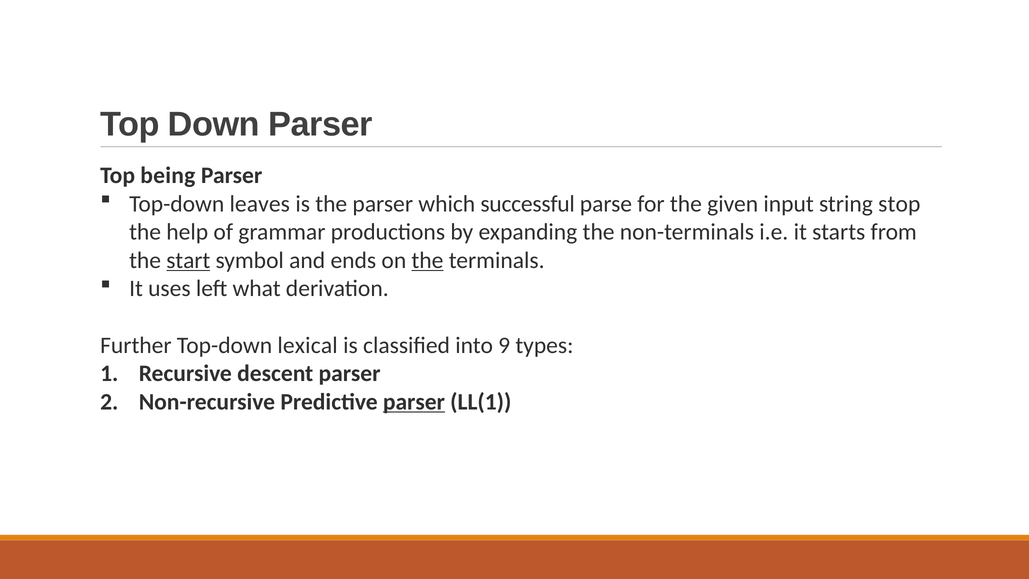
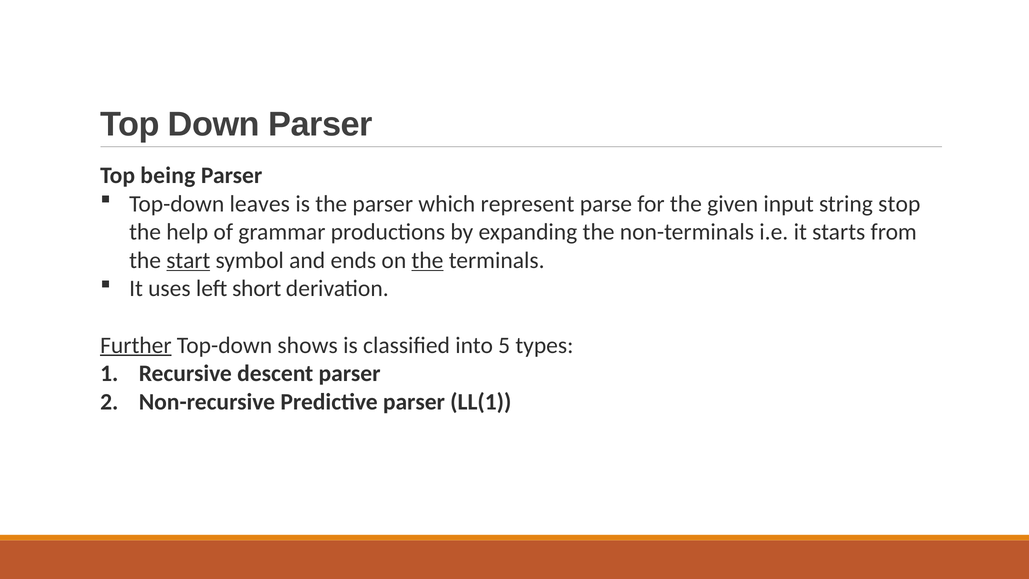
successful: successful -> represent (527, 204)
what: what -> short (257, 289)
Further underline: none -> present (136, 345)
lexical: lexical -> shows (308, 345)
9: 9 -> 5 (504, 345)
parser underline: present -> none (414, 402)
